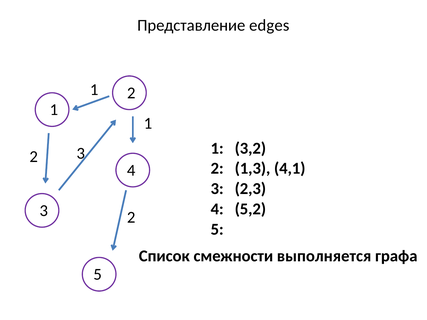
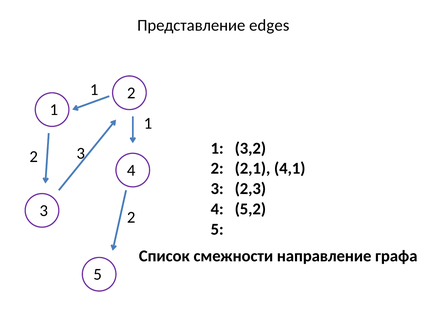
1,3: 1,3 -> 2,1 (253, 169)
выполняется: выполняется -> направление (324, 256)
